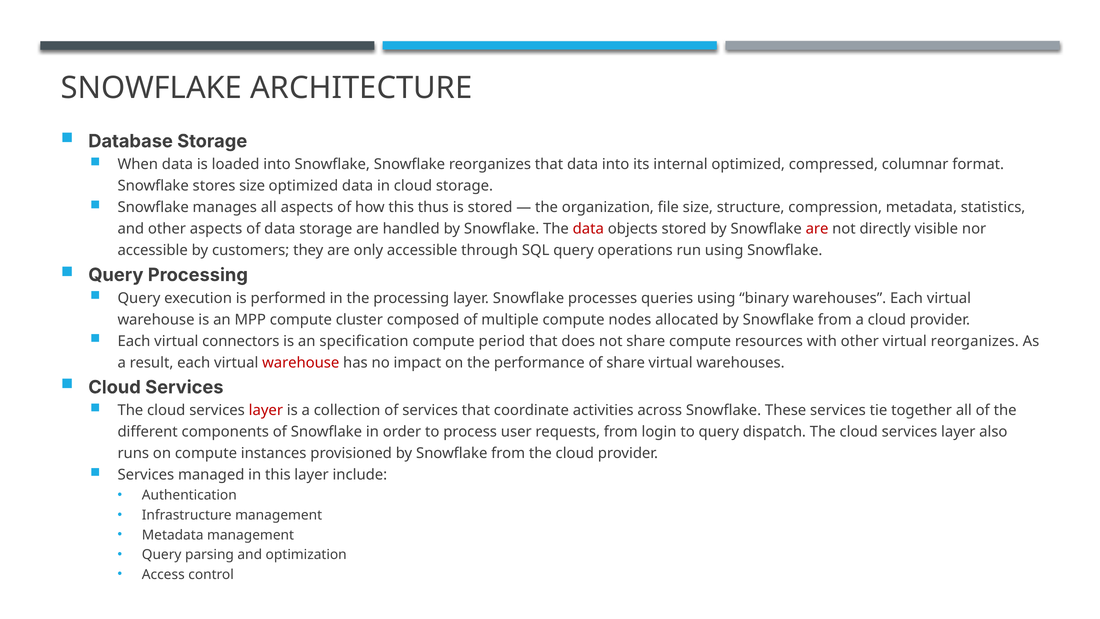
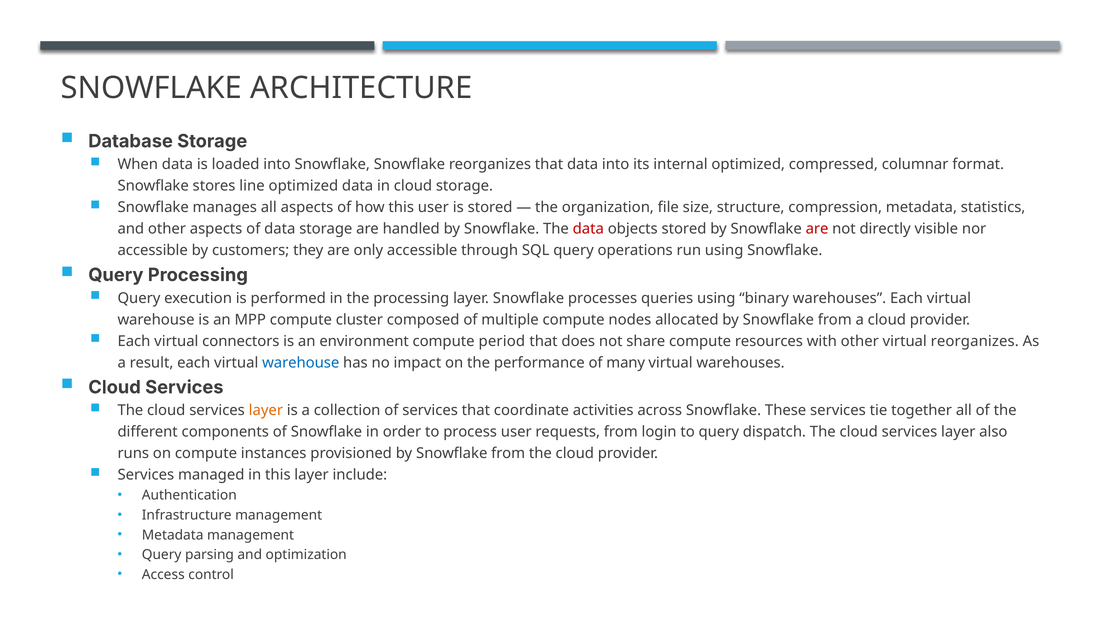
stores size: size -> line (252, 186)
this thus: thus -> user (433, 207)
specification: specification -> environment (364, 341)
warehouse colour: red -> blue (301, 363)
of share: share -> many (626, 363)
layer colour: red -> orange (266, 410)
